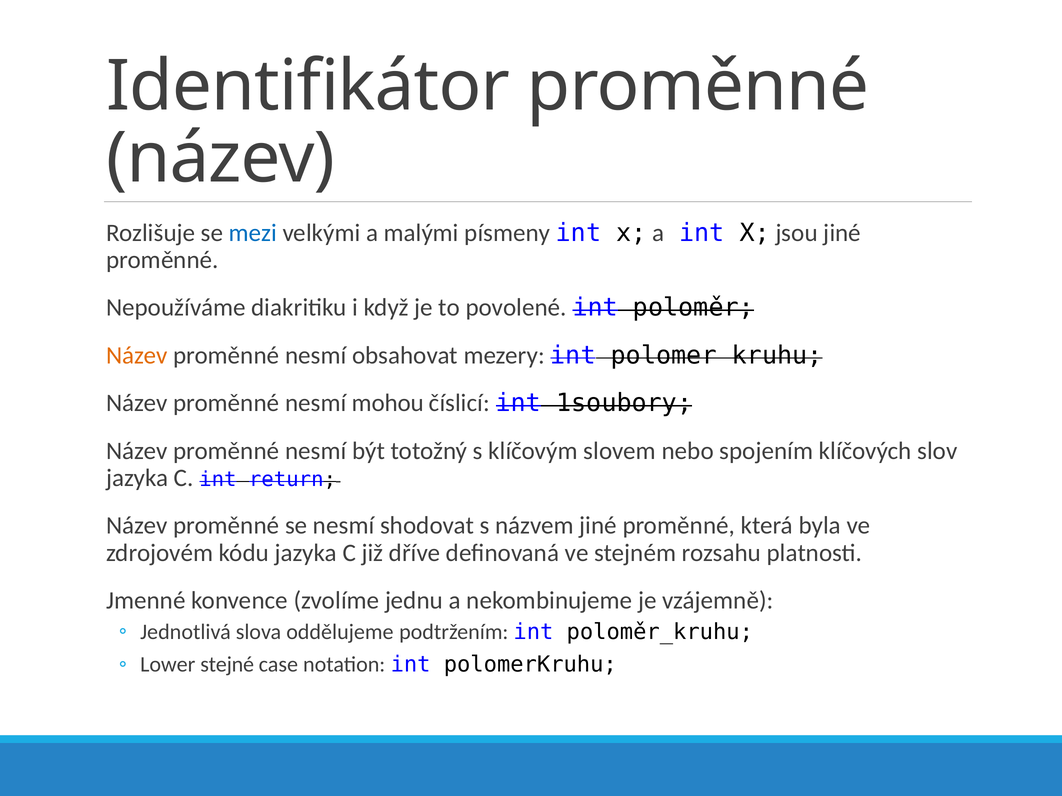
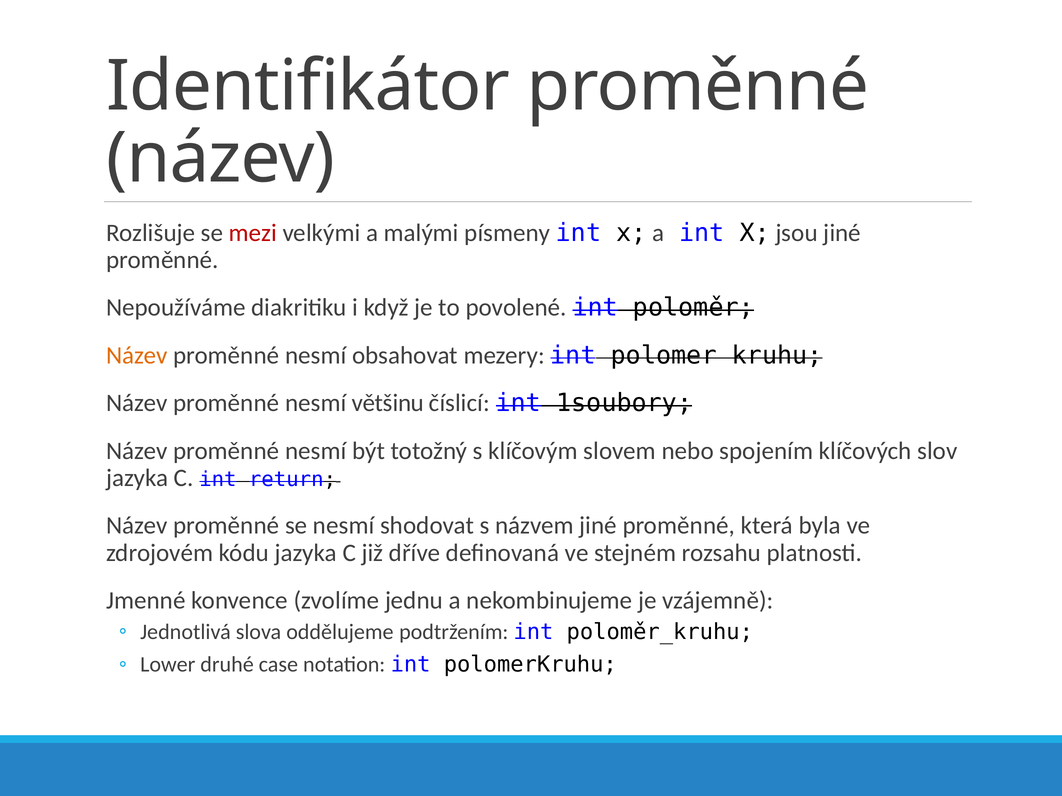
mezi colour: blue -> red (253, 233)
mohou: mohou -> většinu (388, 403)
stejné: stejné -> druhé (227, 665)
